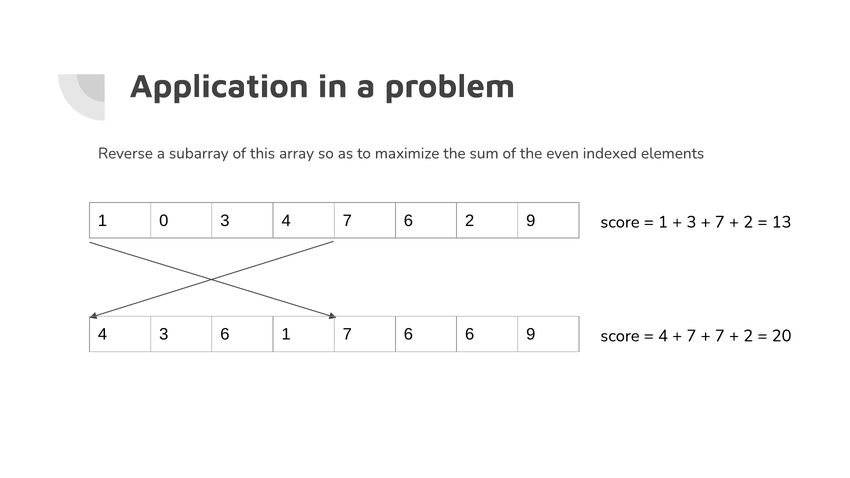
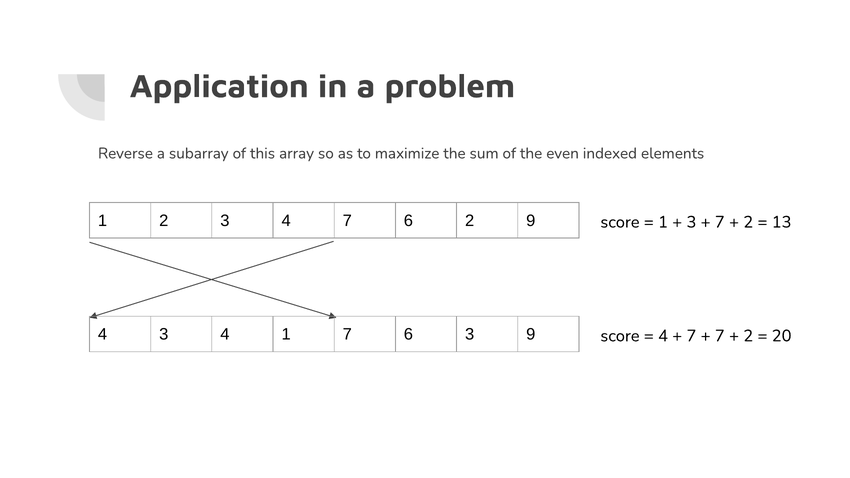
1 0: 0 -> 2 (164, 221)
4 3 6: 6 -> 4 (225, 334)
6 6: 6 -> 3 (470, 334)
